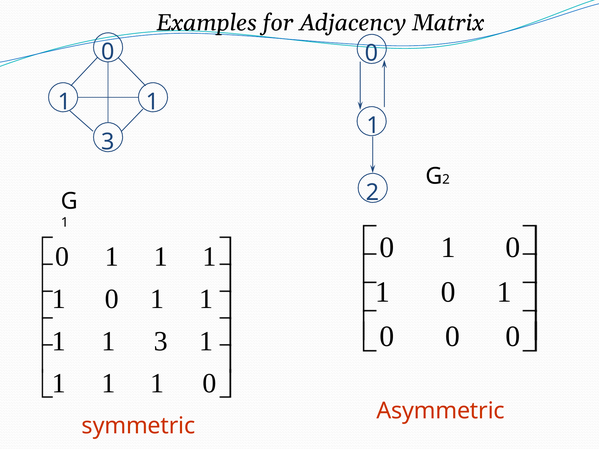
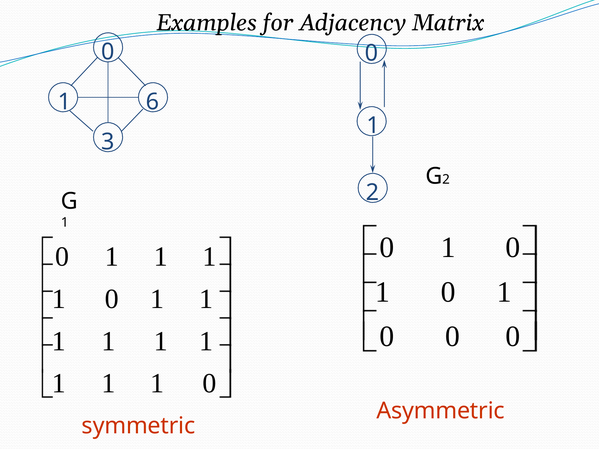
1: 1 -> 6 (153, 102)
3: 3 -> 1 (161, 341)
